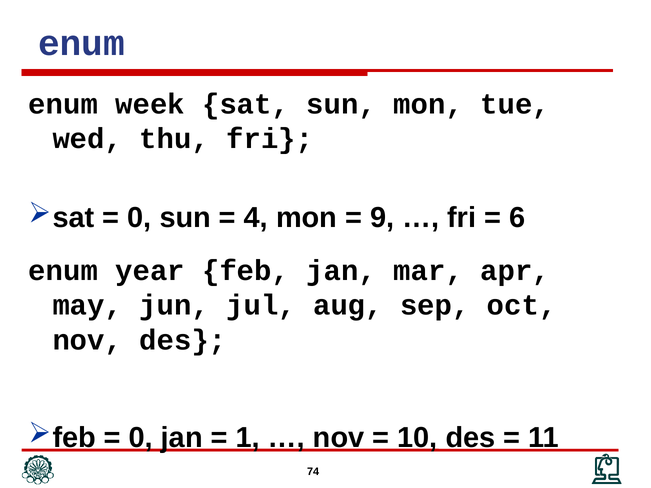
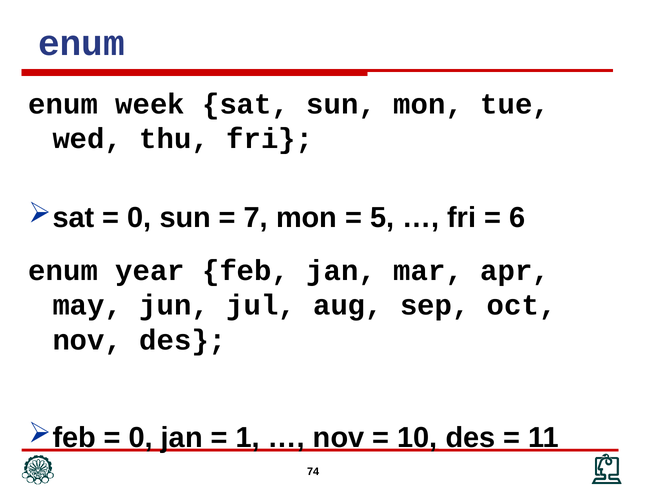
4: 4 -> 7 (256, 218)
9: 9 -> 5 (382, 218)
